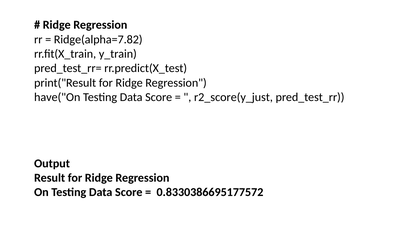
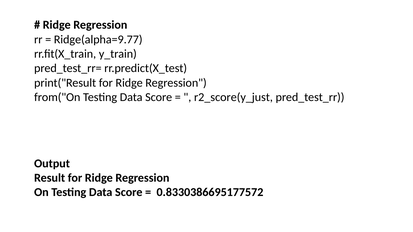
Ridge(alpha=7.82: Ridge(alpha=7.82 -> Ridge(alpha=9.77 (98, 39)
have("On: have("On -> from("On (57, 97)
